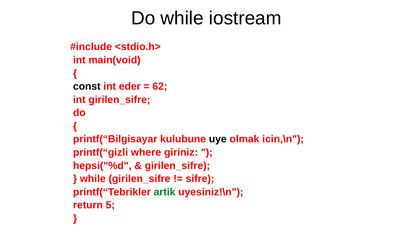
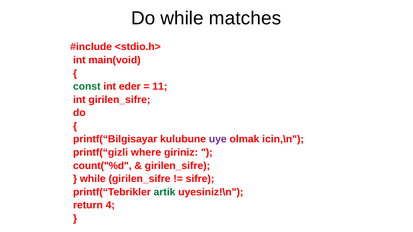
iostream: iostream -> matches (245, 18)
const colour: black -> green (87, 87)
62: 62 -> 11 (160, 87)
uye colour: black -> purple (218, 139)
hepsi("%d: hepsi("%d -> count("%d (102, 166)
5: 5 -> 4 (110, 205)
